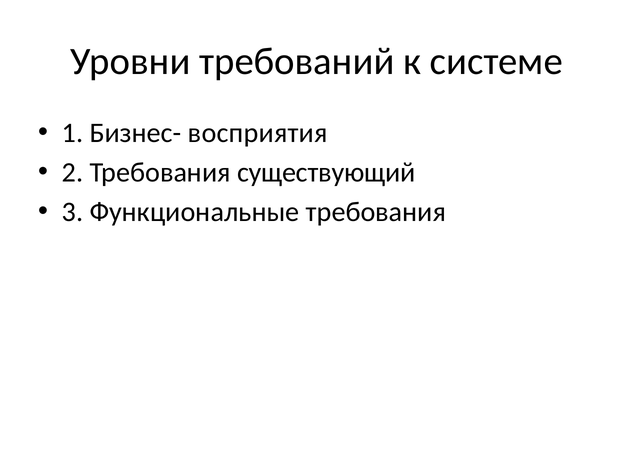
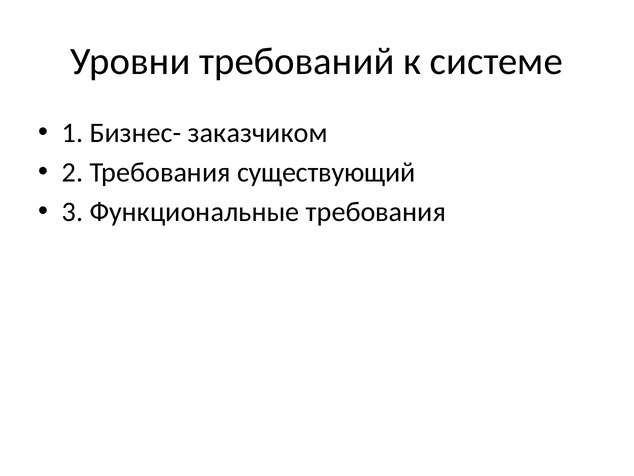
восприятия: восприятия -> заказчиком (258, 133)
